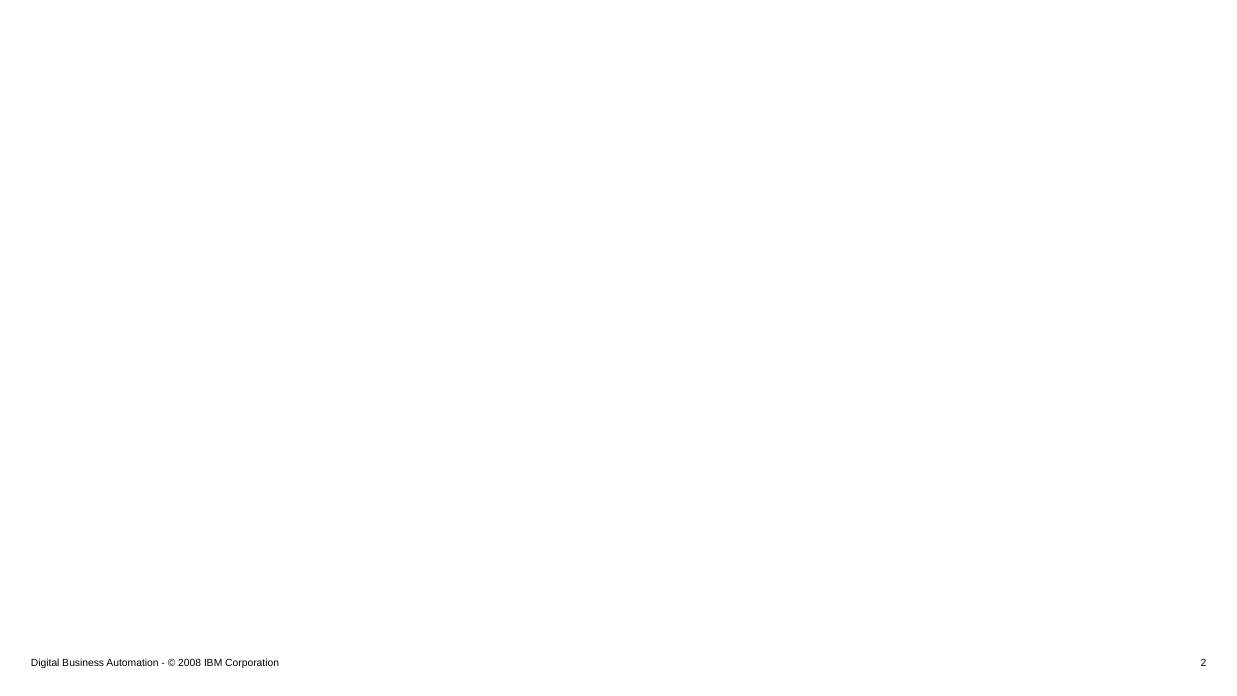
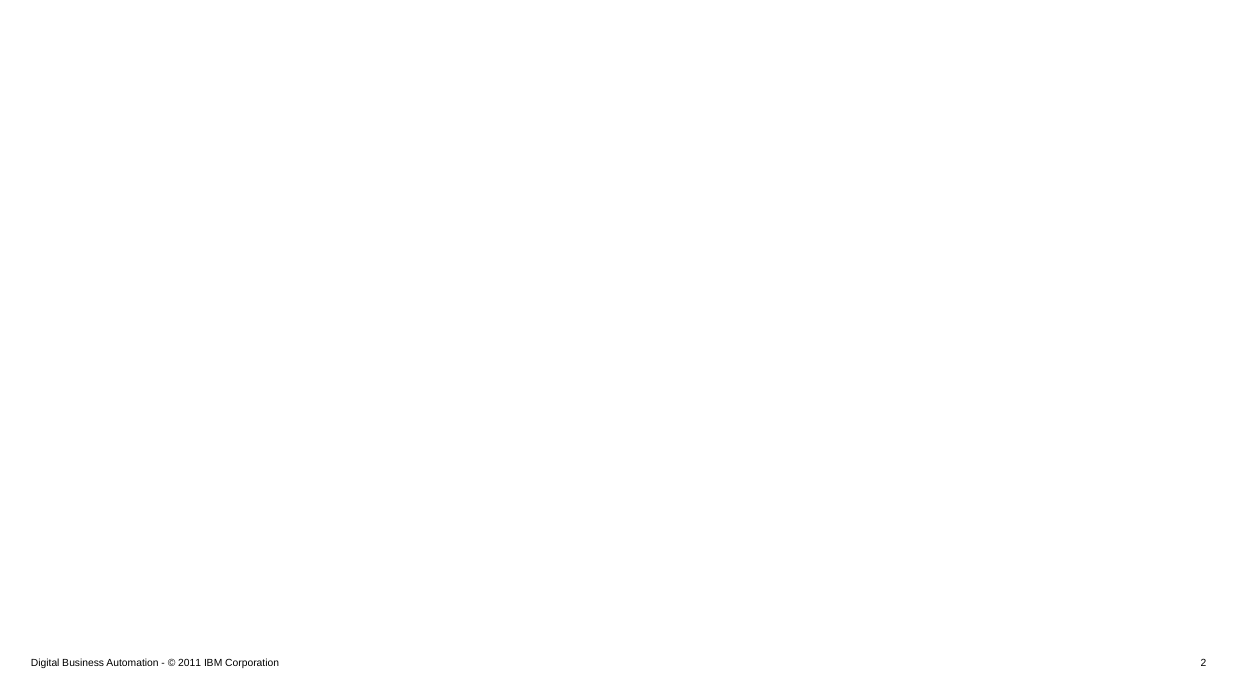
2008: 2008 -> 2011 (190, 663)
